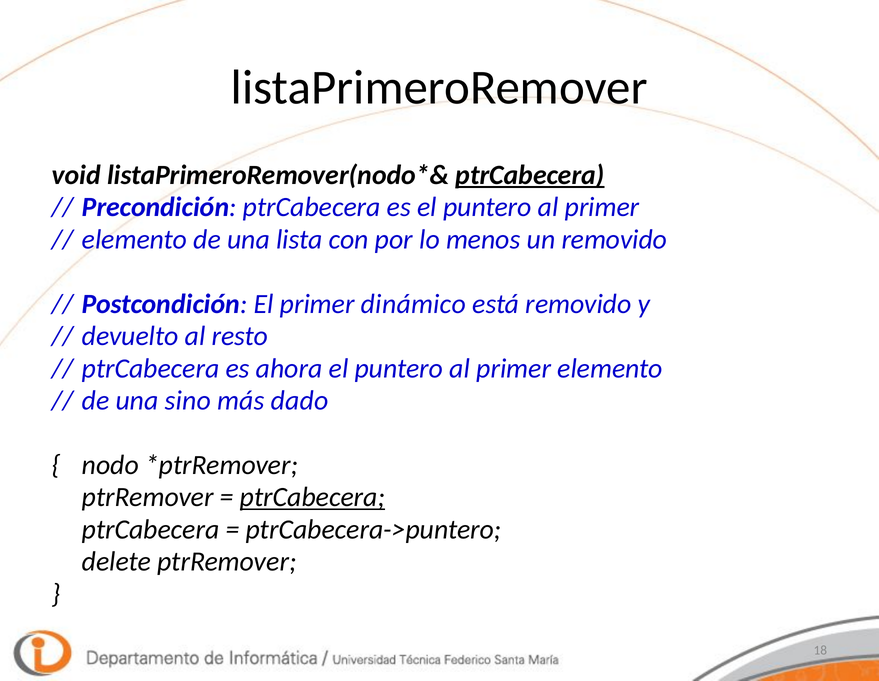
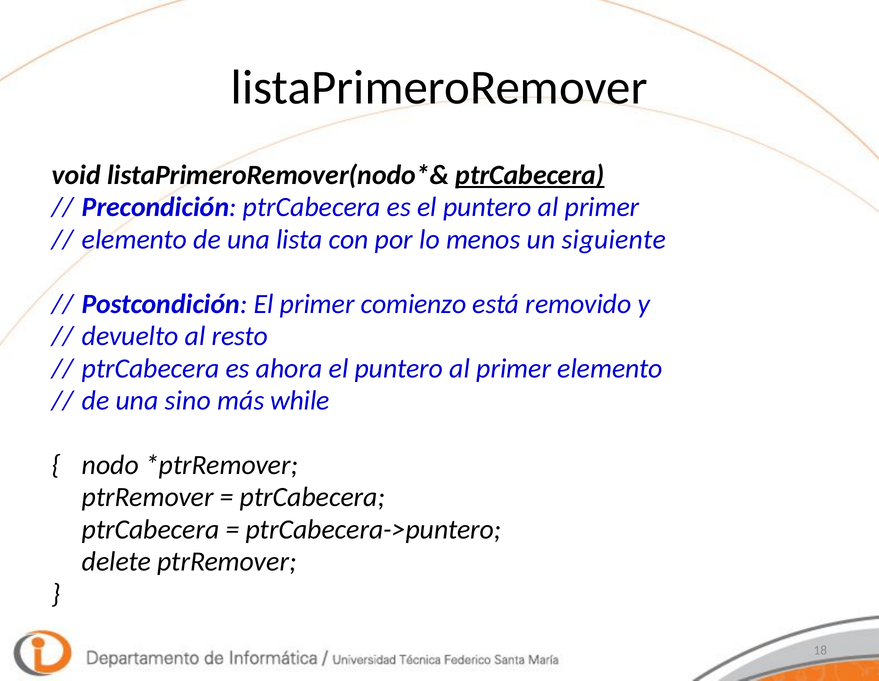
un removido: removido -> siguiente (614, 239)
dinámico: dinámico -> comienzo (414, 304)
dado: dado -> while (300, 400)
ptrCabecera underline: present -> none (313, 497)
